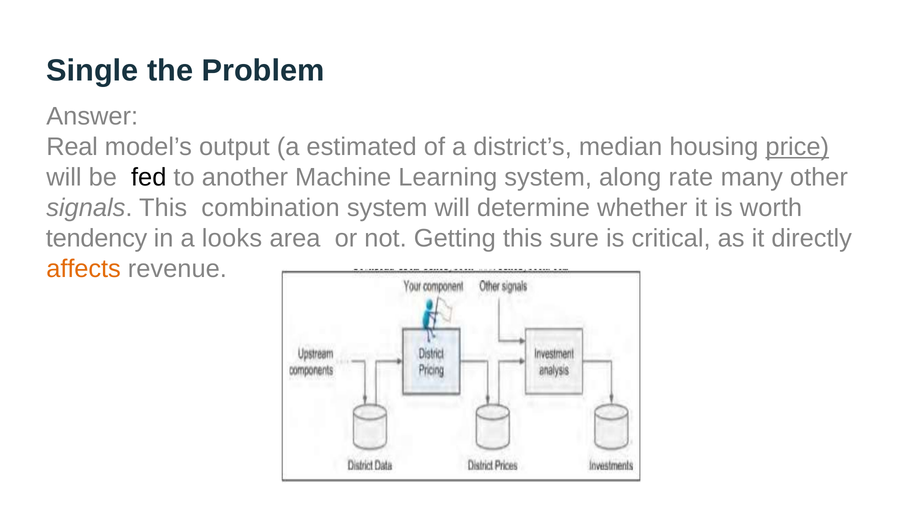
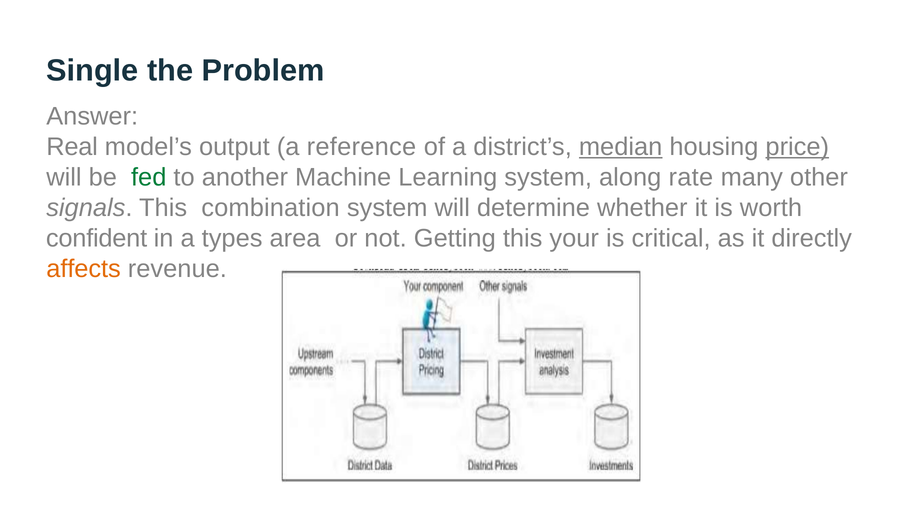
estimated: estimated -> reference (361, 147)
median underline: none -> present (621, 147)
fed colour: black -> green (149, 178)
tendency: tendency -> confident (97, 239)
looks: looks -> types (232, 239)
sure: sure -> your (574, 239)
